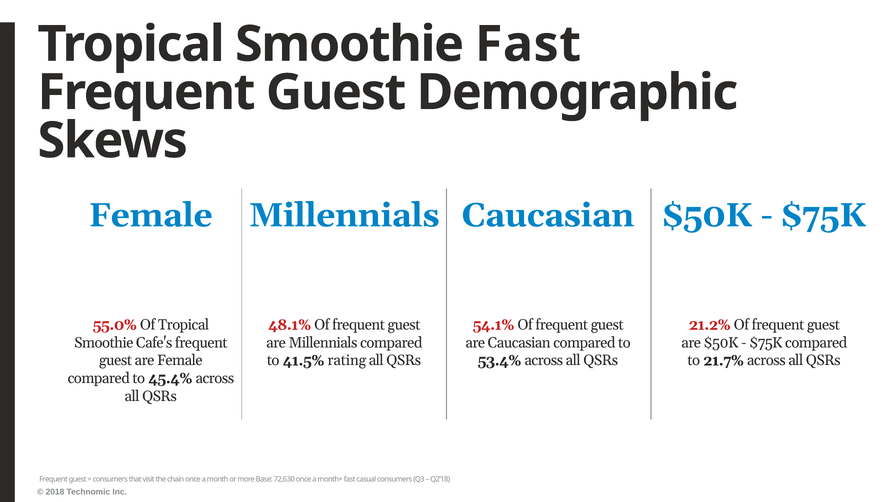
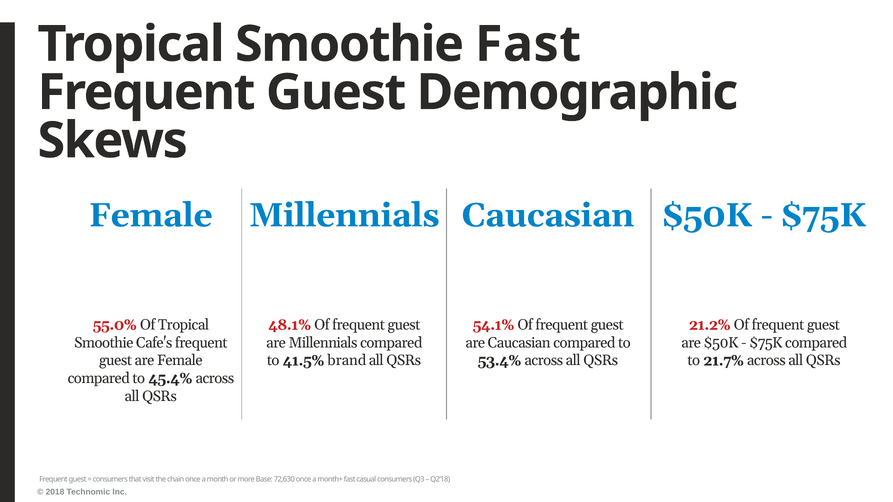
rating: rating -> brand (347, 361)
